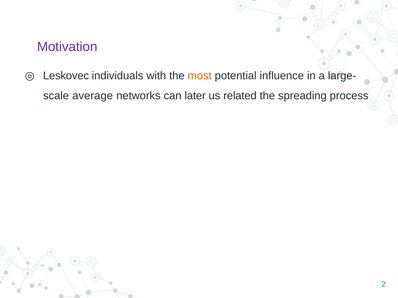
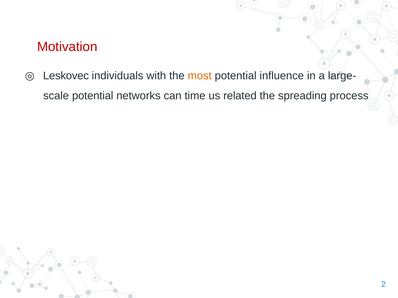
Motivation colour: purple -> red (67, 47)
average: average -> potential (93, 96)
later: later -> time (195, 96)
